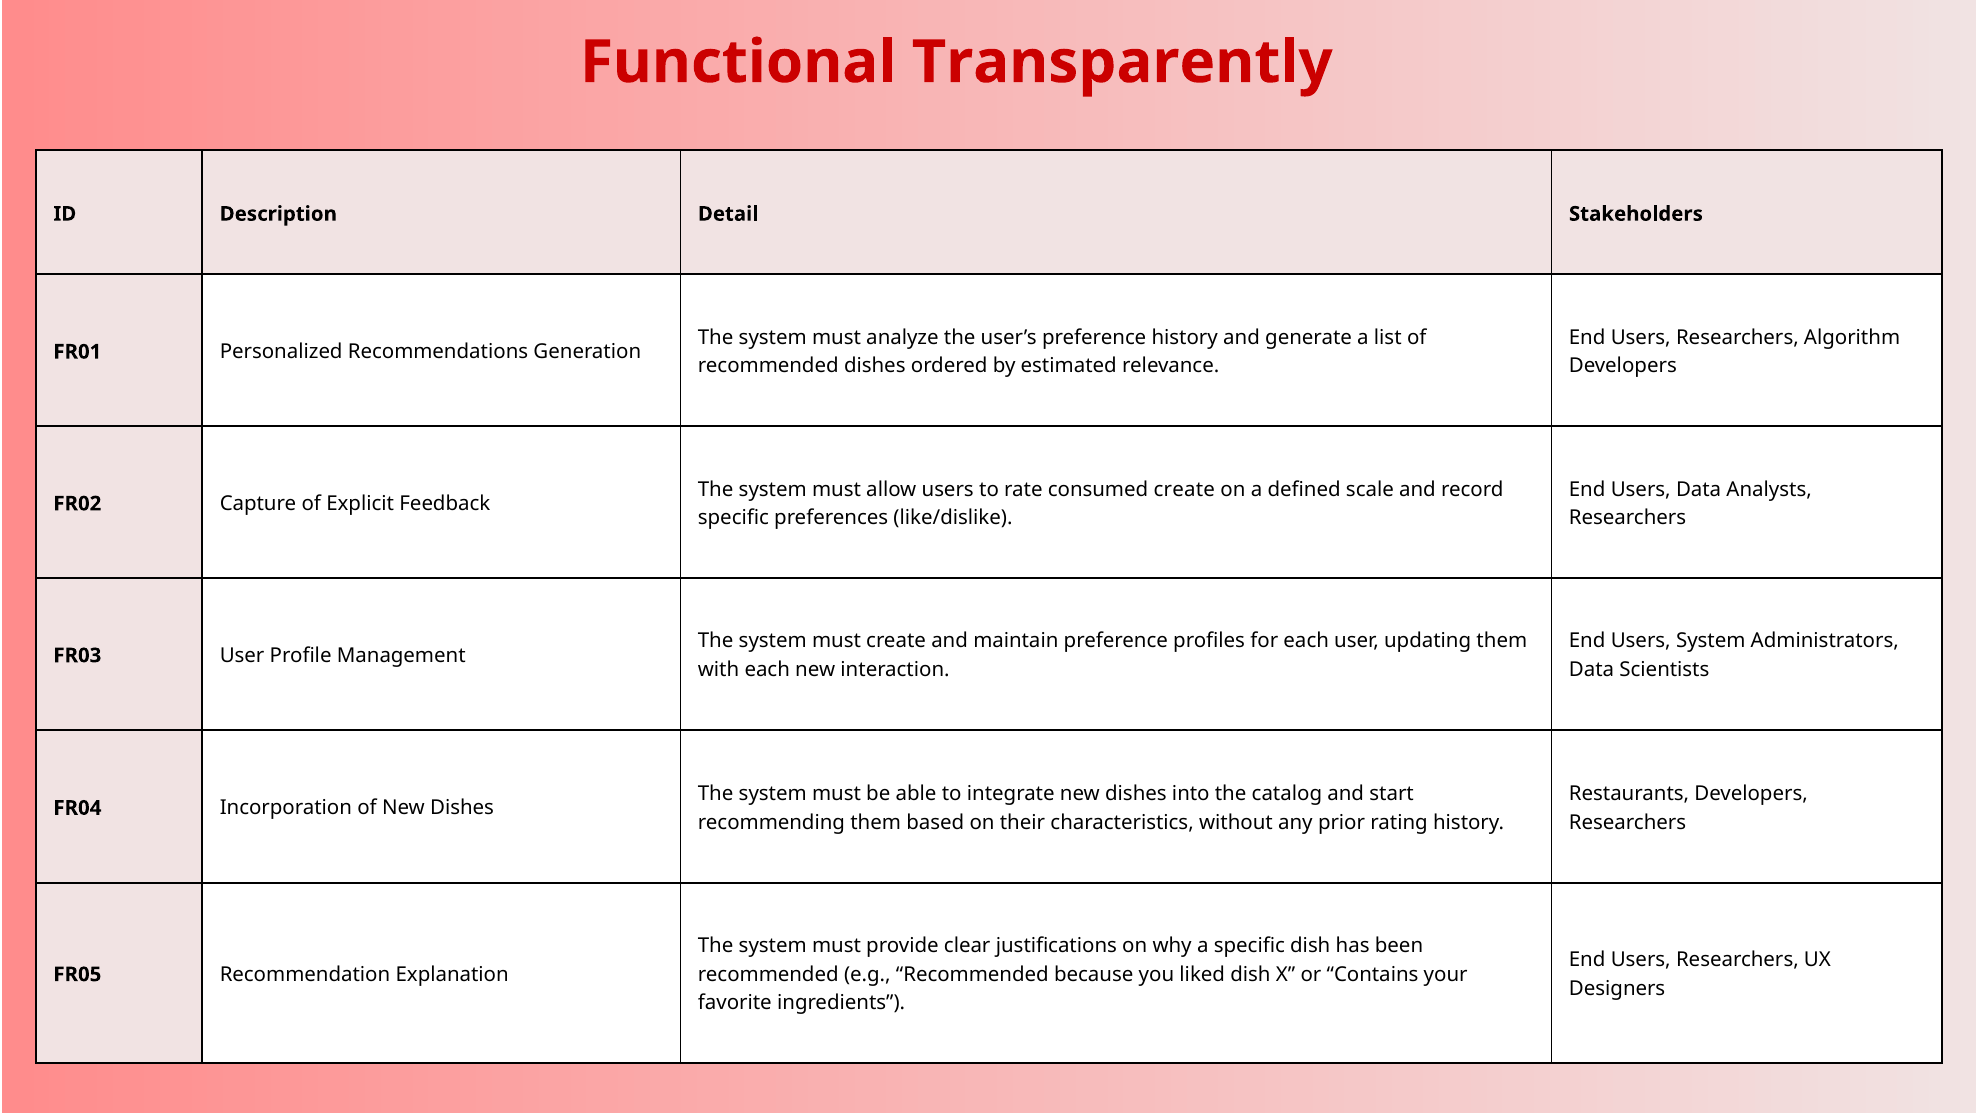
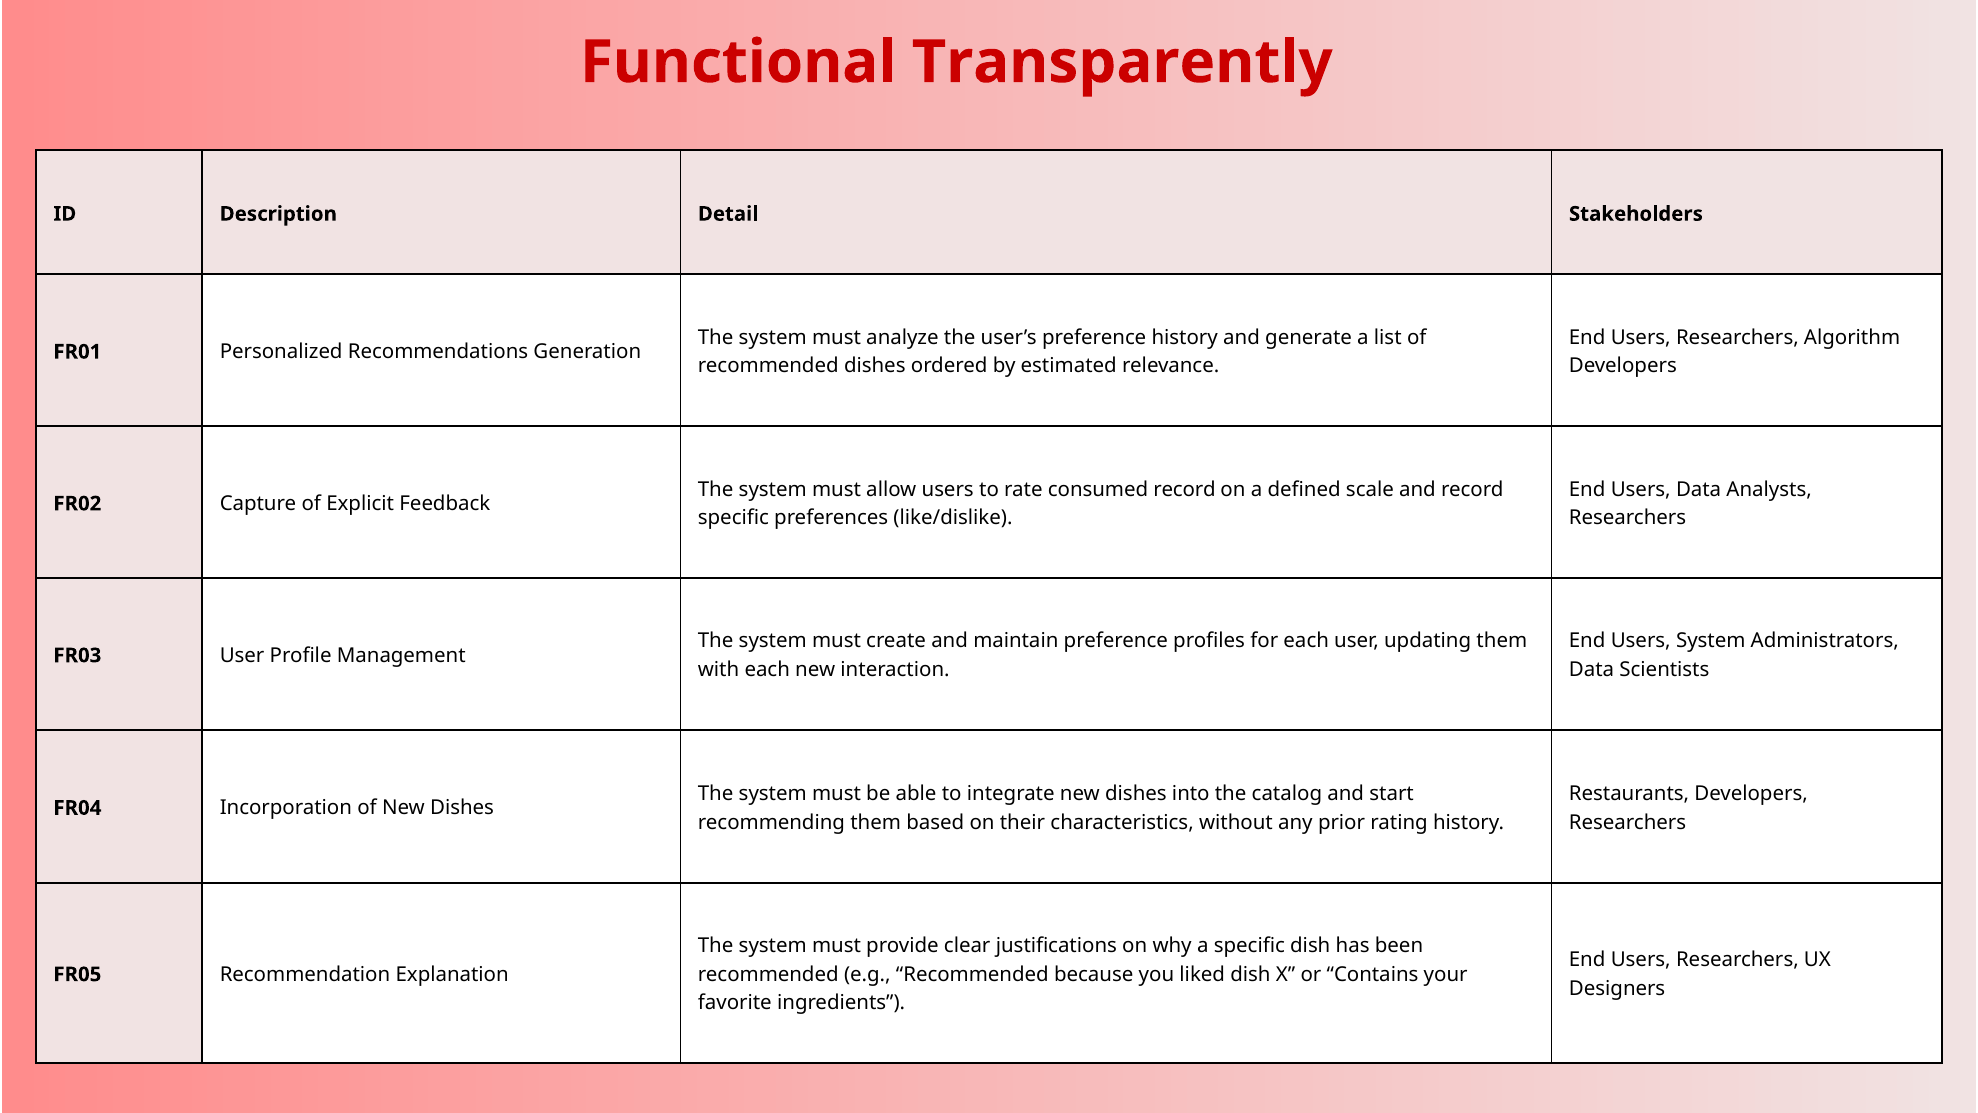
consumed create: create -> record (1185, 489)
